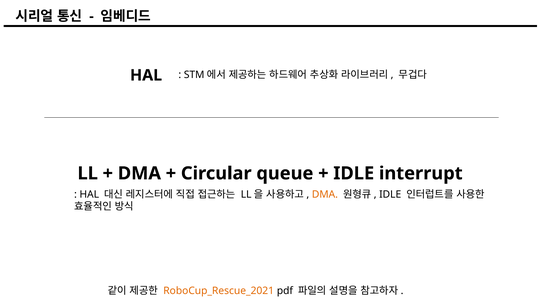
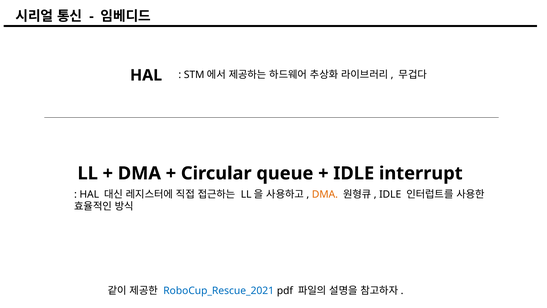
RoboCup_Rescue_2021 colour: orange -> blue (219, 291)
